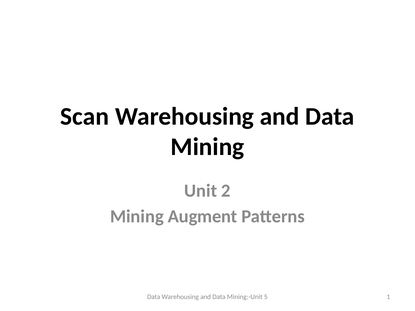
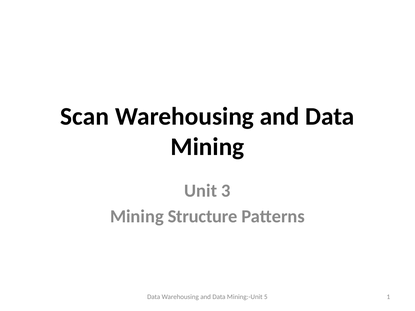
2: 2 -> 3 (226, 191)
Augment: Augment -> Structure (203, 217)
